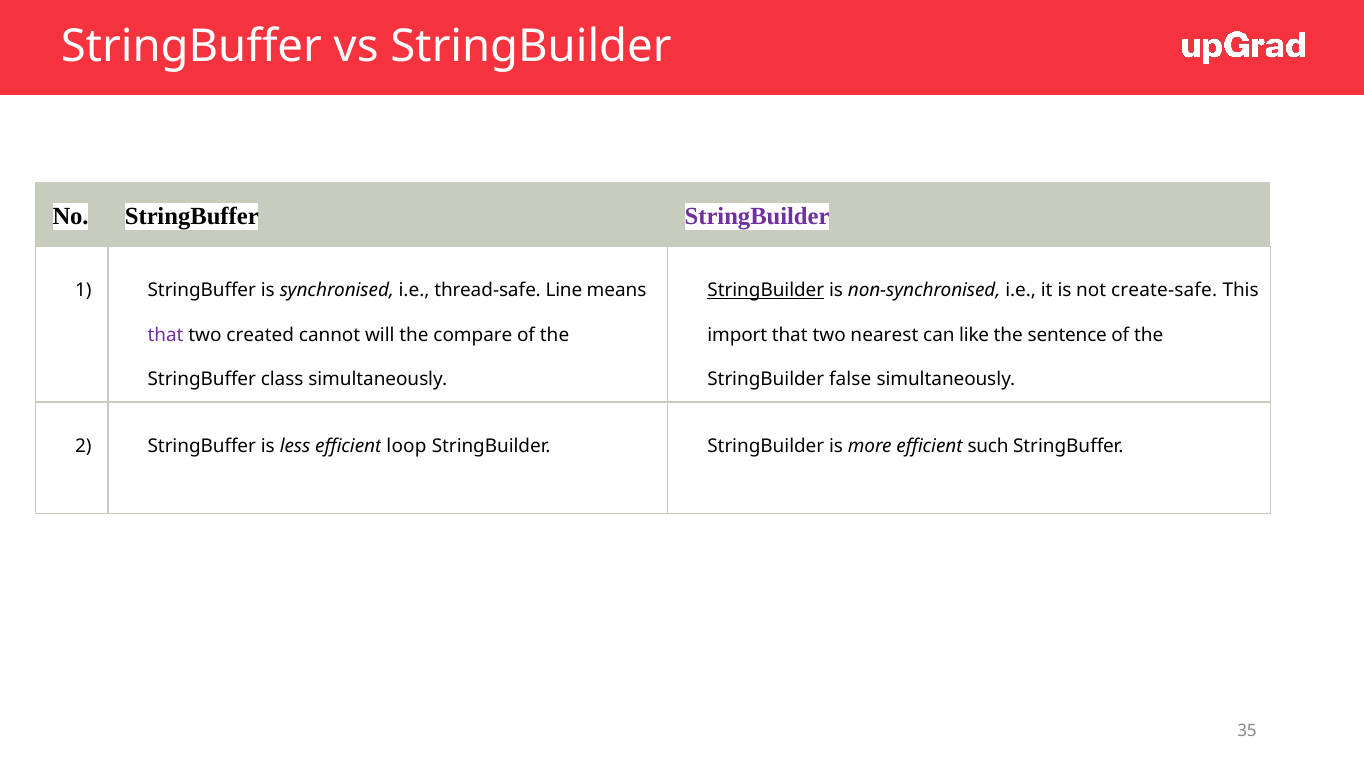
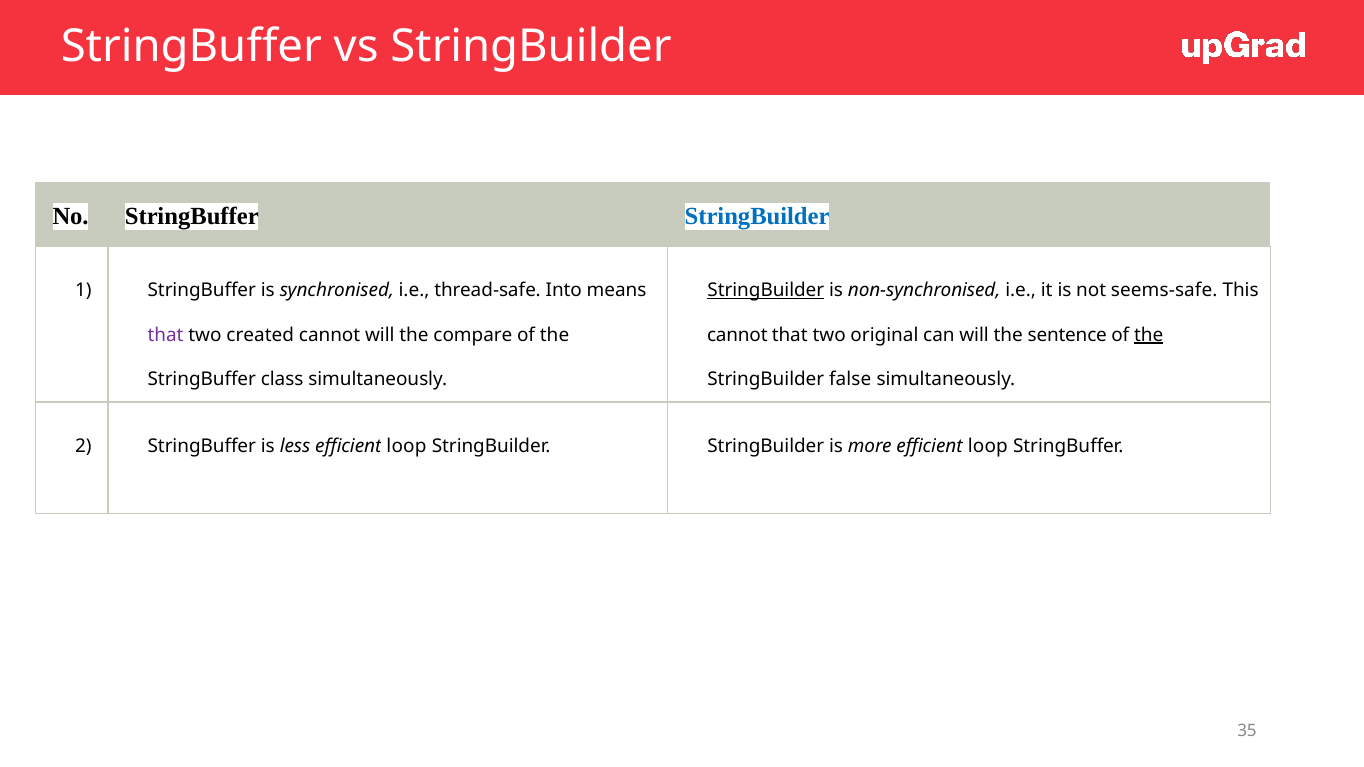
StringBuilder colour: purple -> blue (757, 216)
Line: Line -> Into (564, 291)
create-safe: create-safe -> seems-safe (1164, 291)
import: import -> cannot (737, 335)
nearest: nearest -> original (884, 335)
can like: like -> will (974, 335)
the underline: none -> present (1149, 335)
more efficient such: such -> loop (988, 446)
